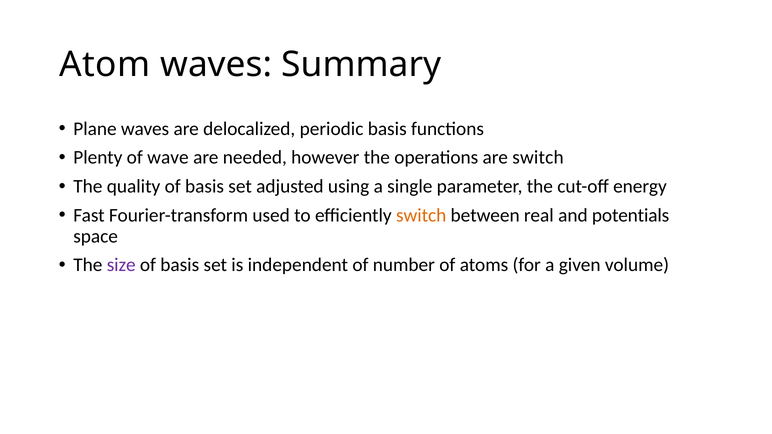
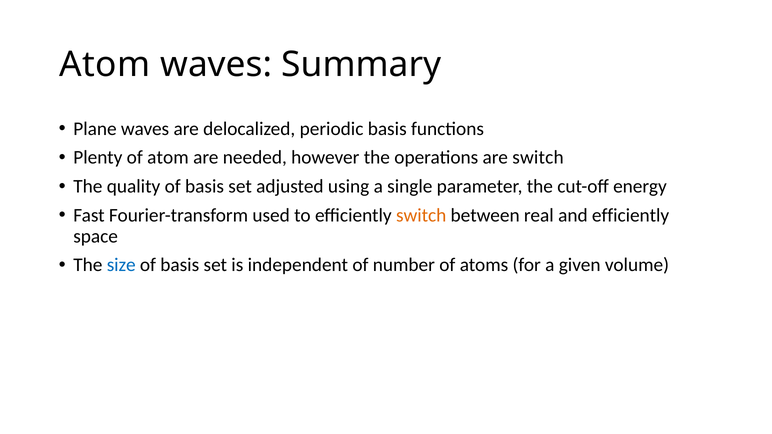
of wave: wave -> atom (168, 158)
and potentials: potentials -> efficiently (631, 215)
size colour: purple -> blue (121, 265)
